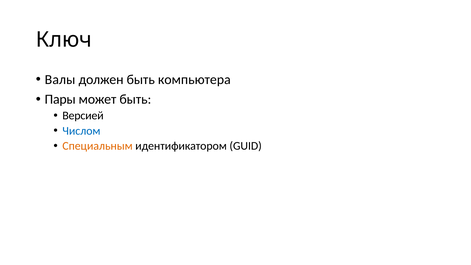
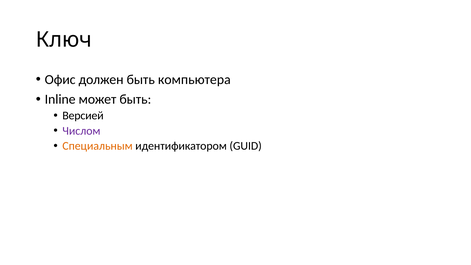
Валы: Валы -> Офис (60, 80)
Пары: Пары -> Inline (60, 99)
Числом colour: blue -> purple (81, 131)
